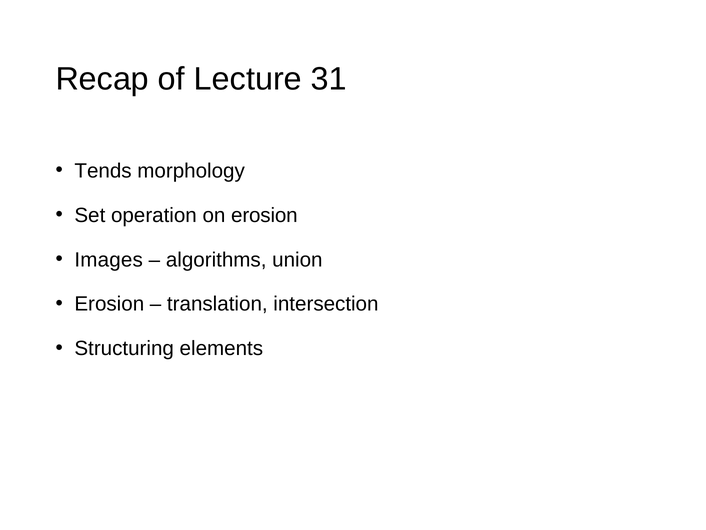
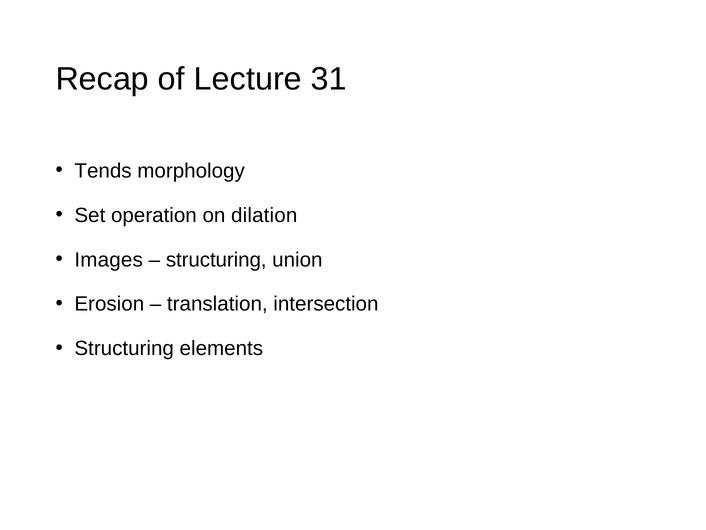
on erosion: erosion -> dilation (264, 215)
algorithms: algorithms -> structuring (216, 259)
